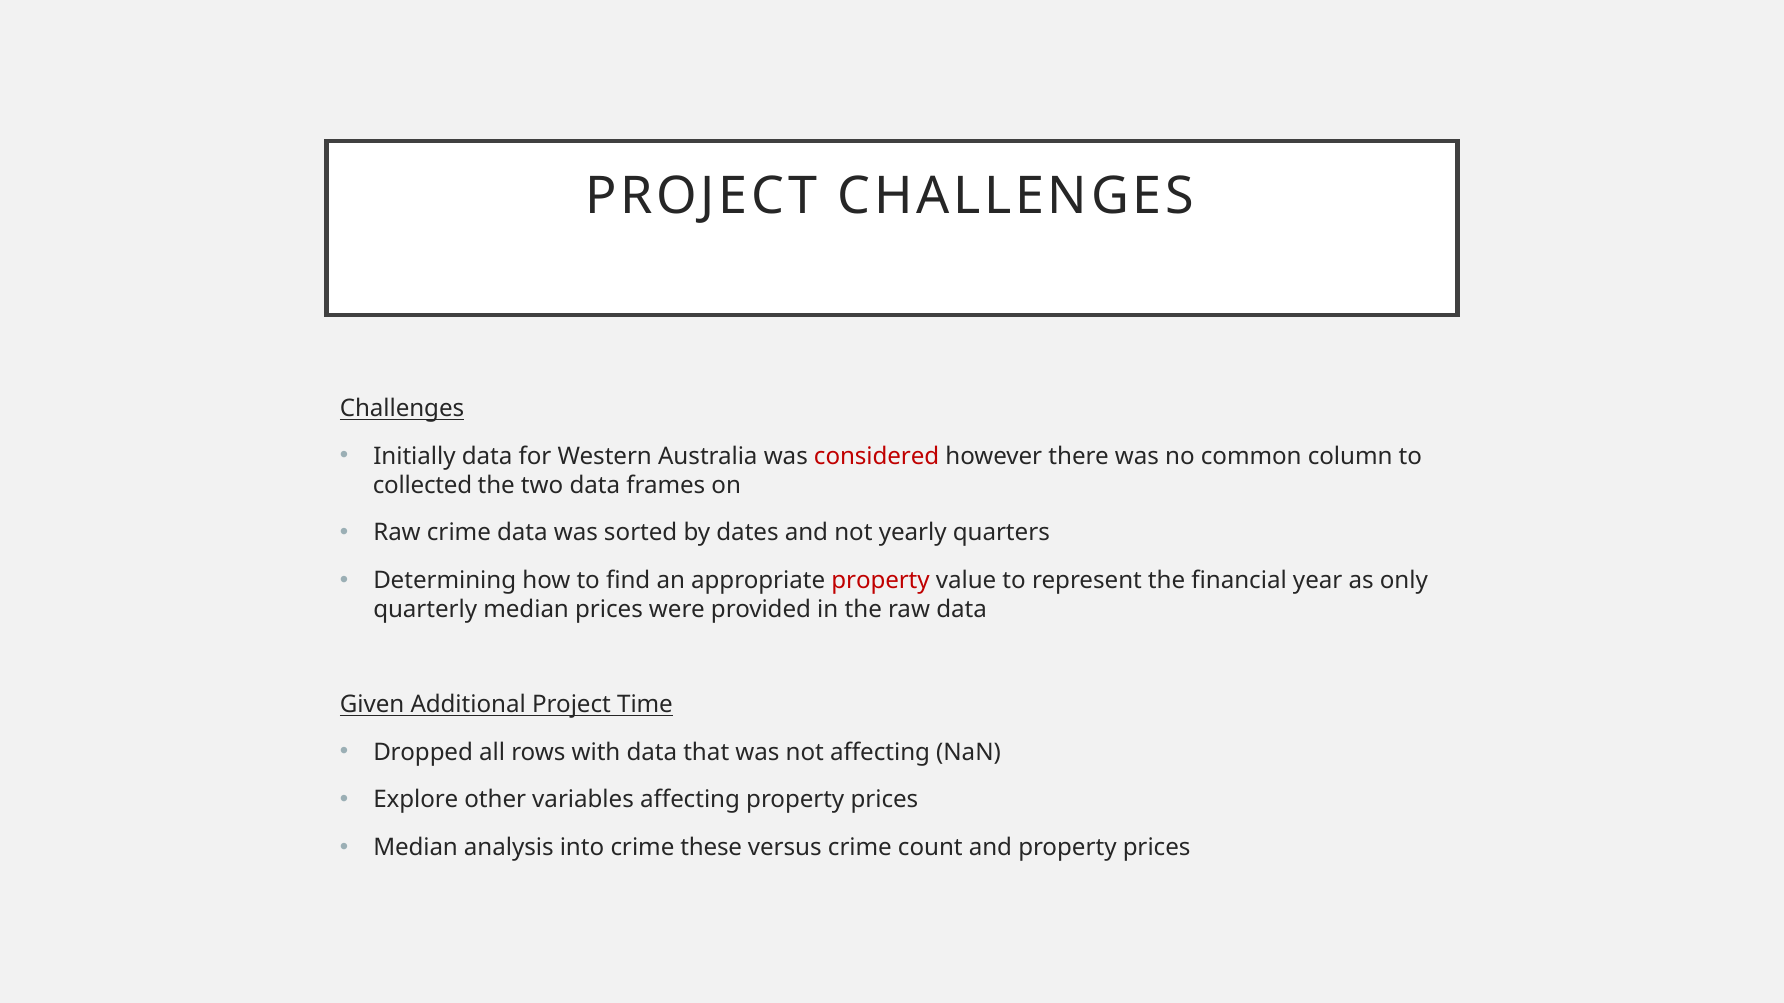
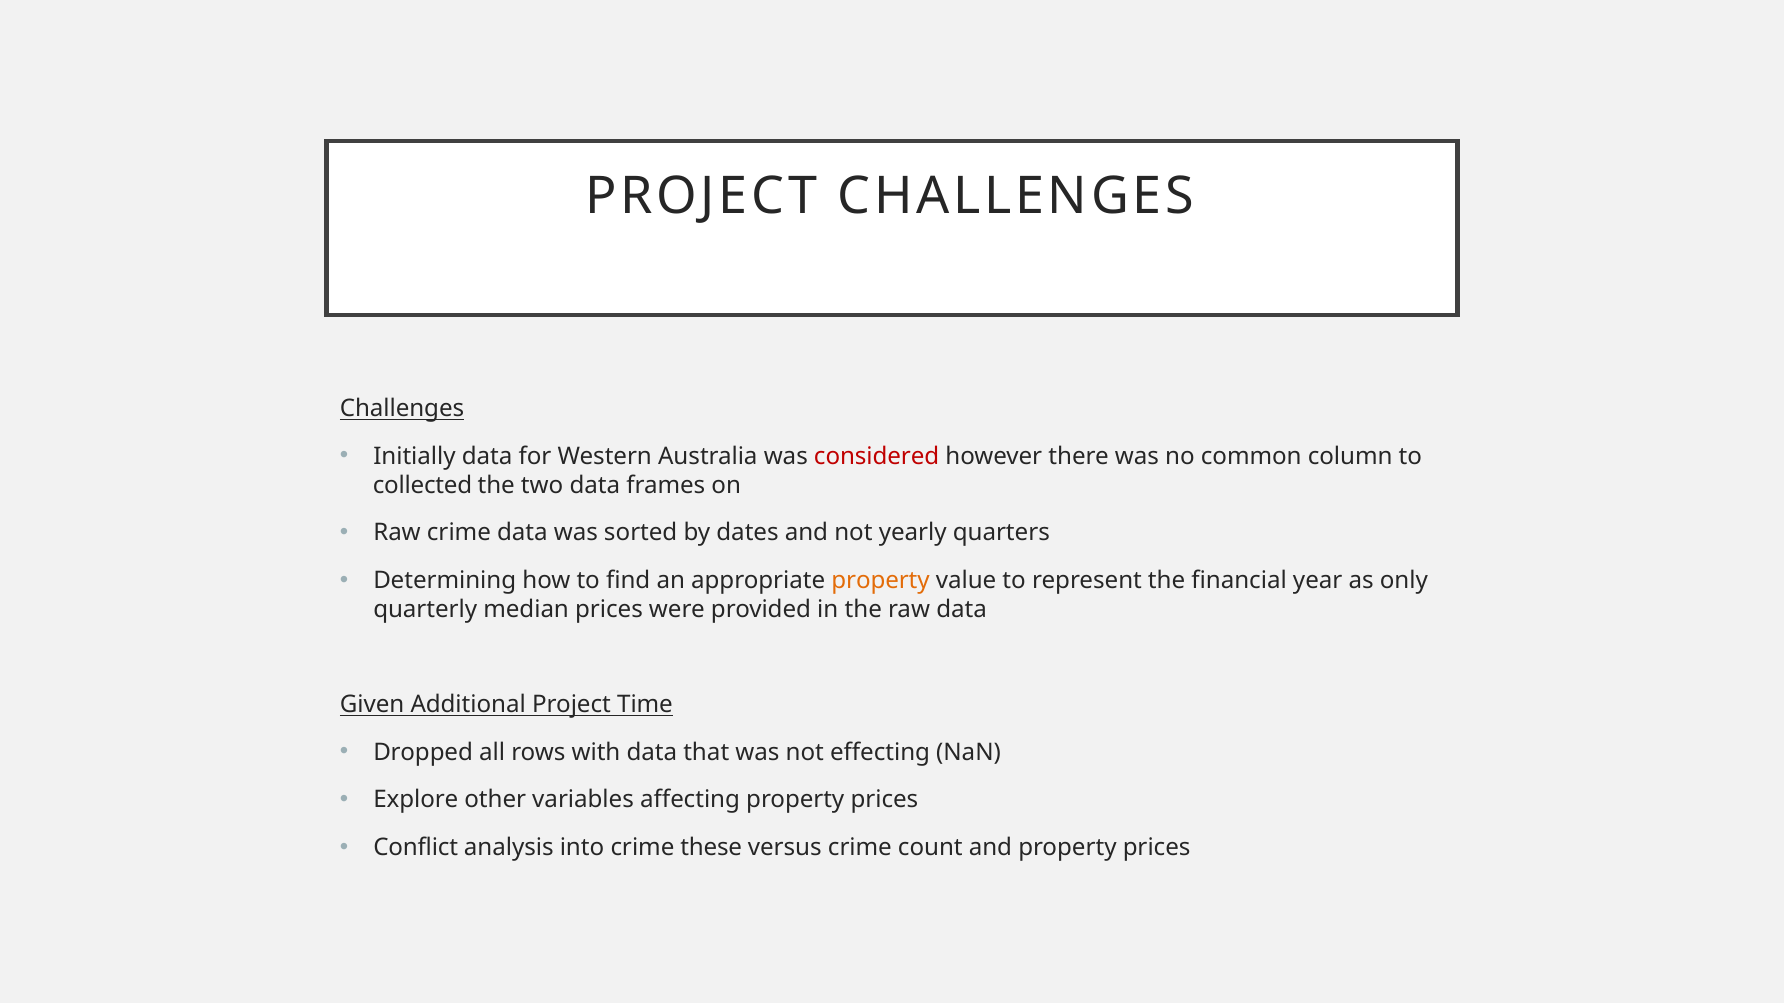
property colour: red -> orange (881, 581)
not affecting: affecting -> effecting (880, 753)
Median: Median -> Conflict (416, 848)
